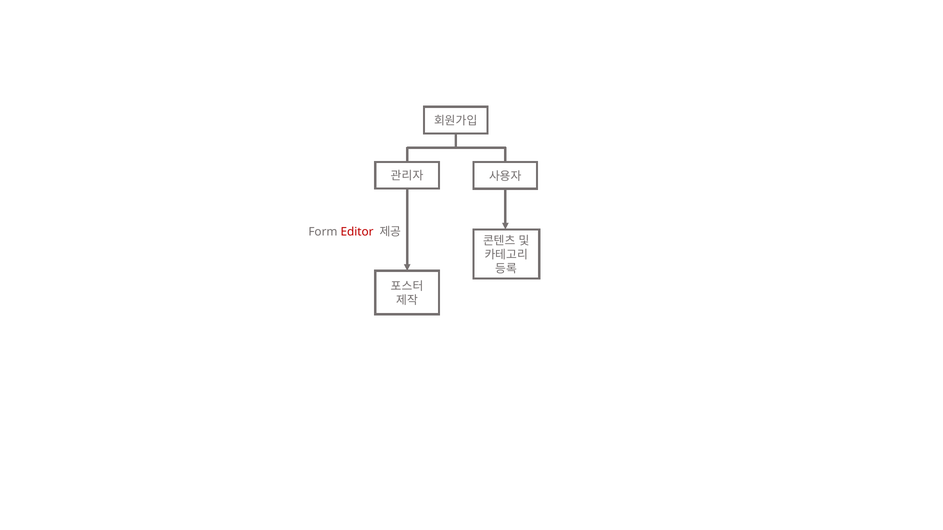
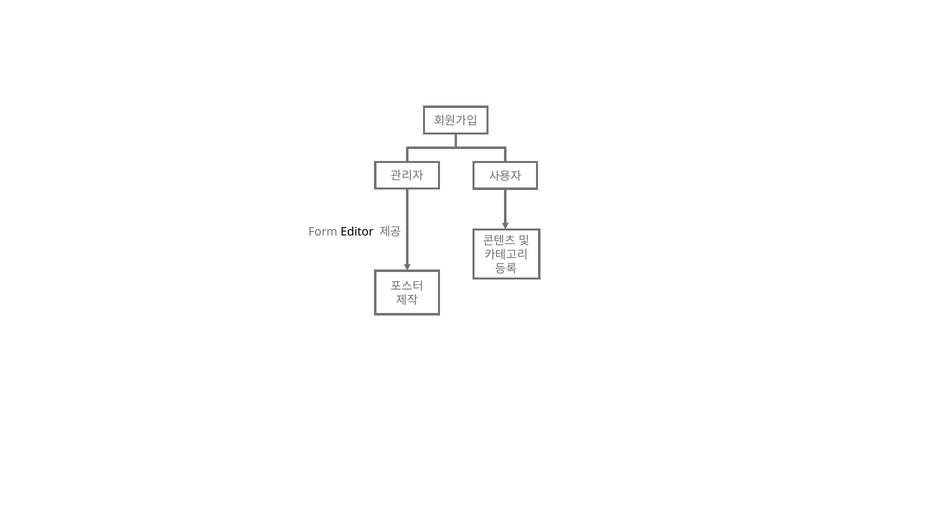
Editor colour: red -> black (357, 232)
